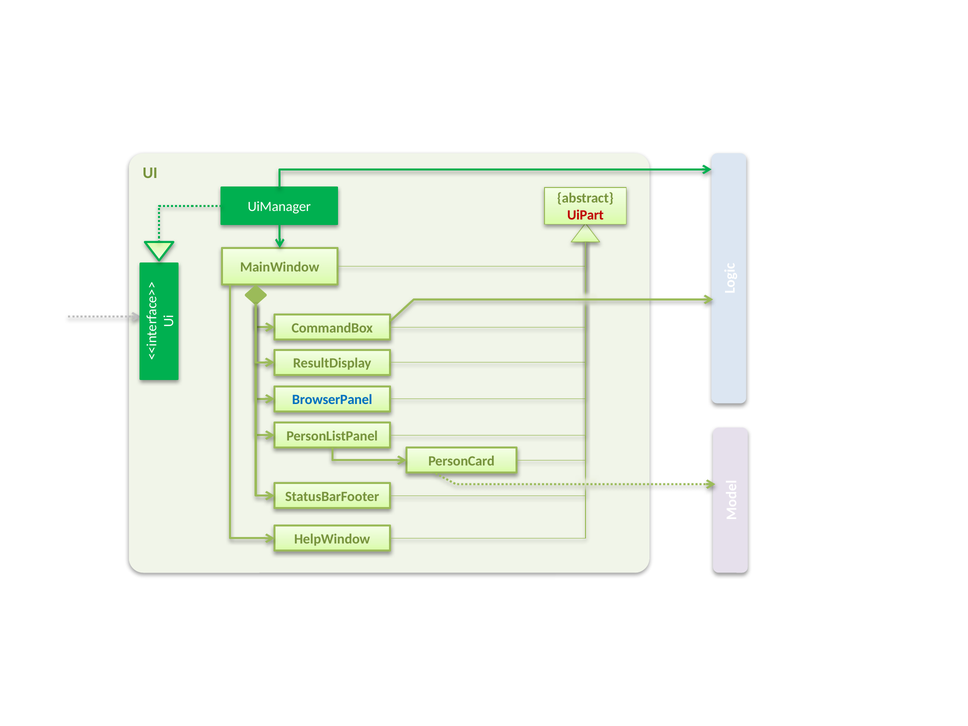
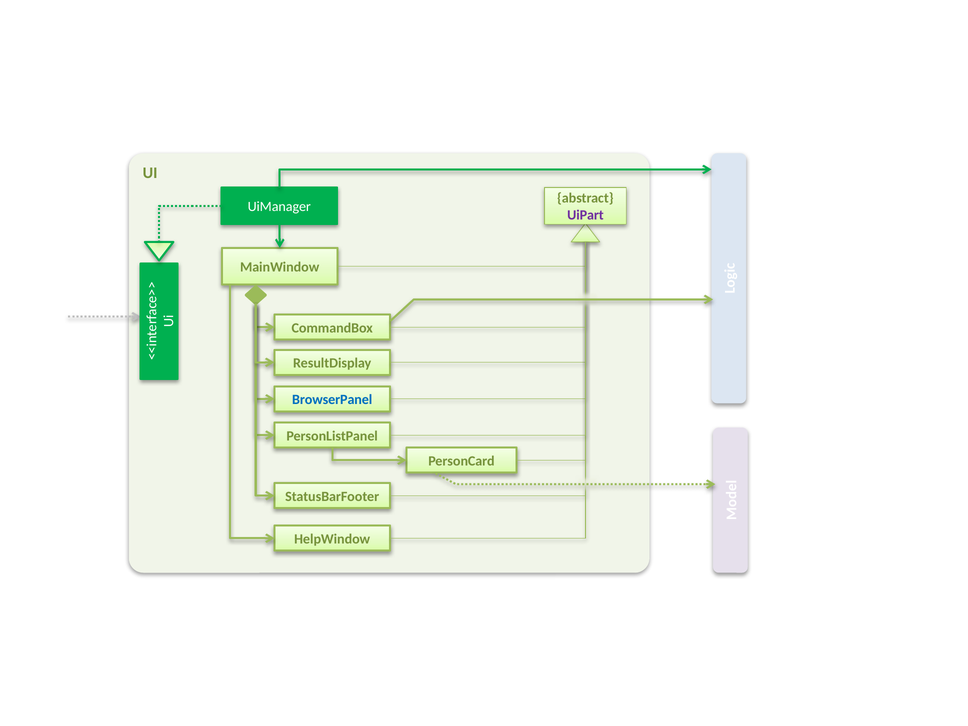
UiPart colour: red -> purple (585, 215)
